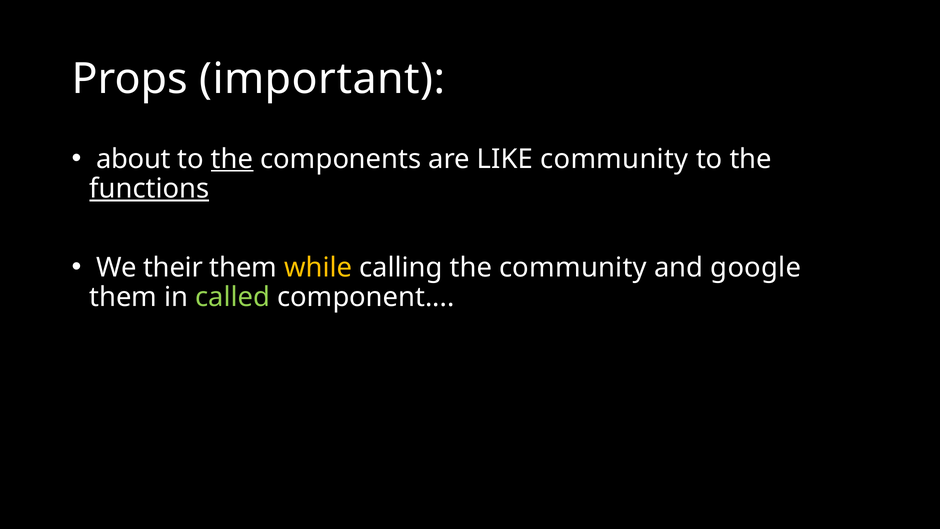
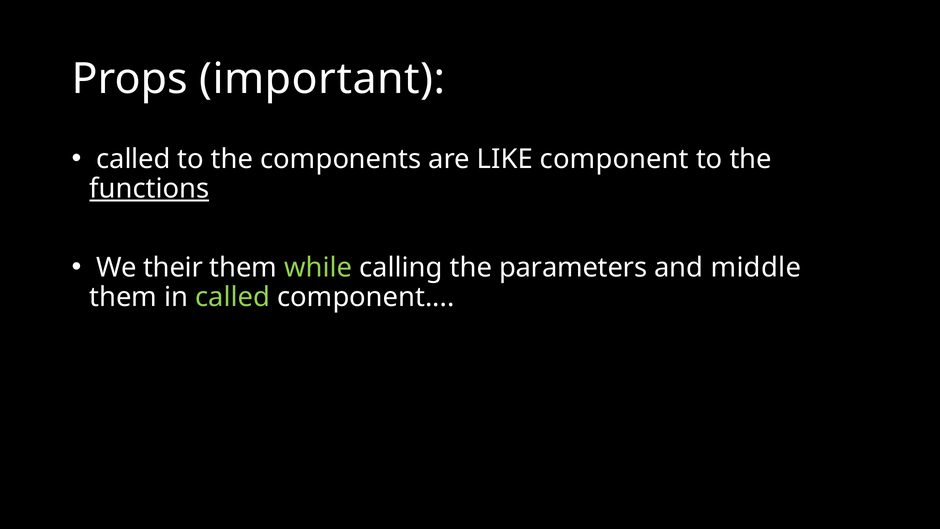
about: about -> called (133, 159)
the underline: present -> none (232, 159)
LIKE community: community -> component (614, 159)
while colour: yellow -> light green (318, 267)
the community: community -> parameters (573, 267)
google: google -> middle (756, 267)
